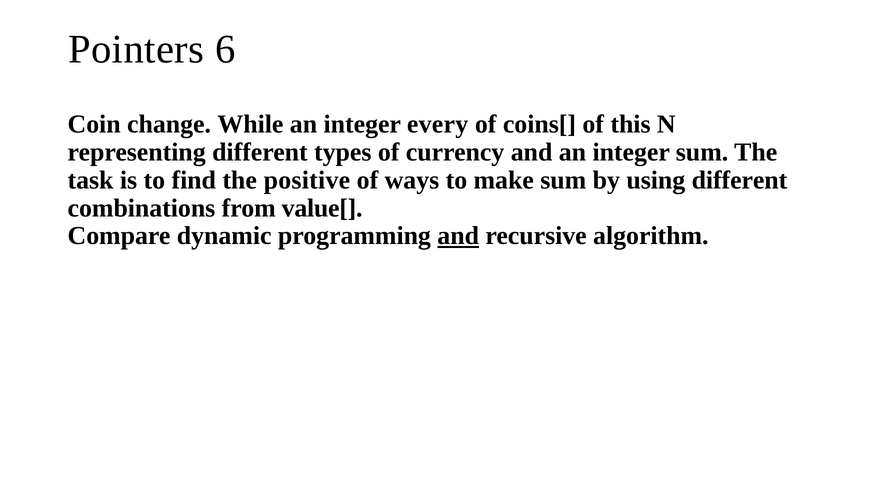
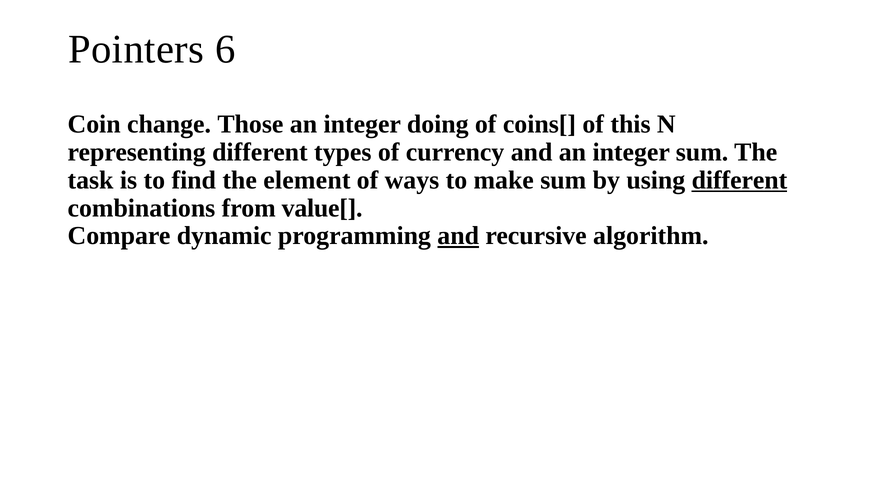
While: While -> Those (250, 124)
every: every -> doing (438, 124)
positive: positive -> element (307, 180)
different underline: none -> present (739, 180)
